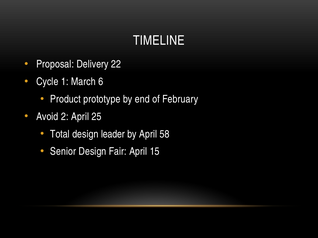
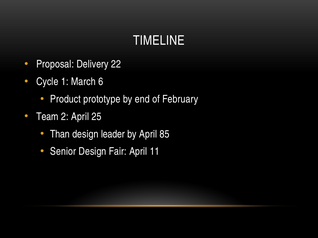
Avoid: Avoid -> Team (47, 117)
Total: Total -> Than (60, 134)
58: 58 -> 85 (165, 134)
15: 15 -> 11 (155, 152)
